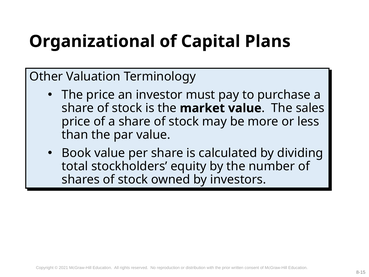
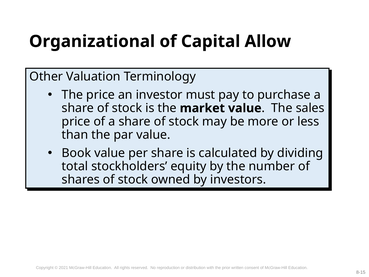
Plans: Plans -> Allow (268, 41)
